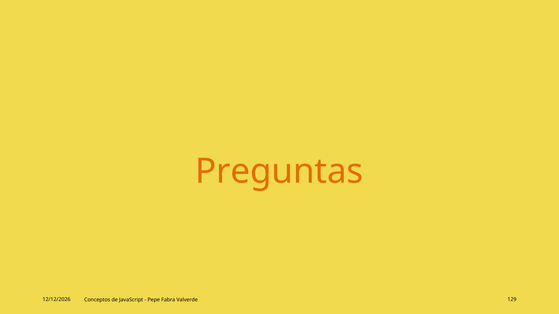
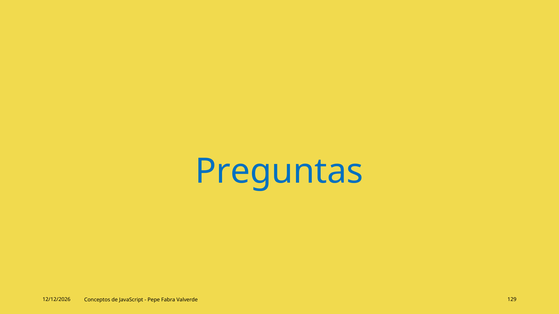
Preguntas colour: orange -> blue (279, 172)
